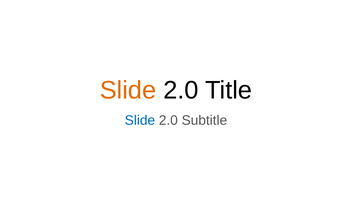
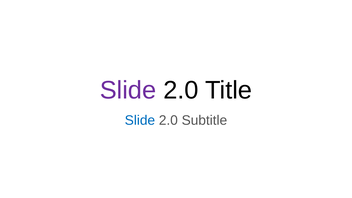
Slide colour: orange -> purple (128, 90)
